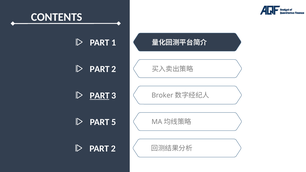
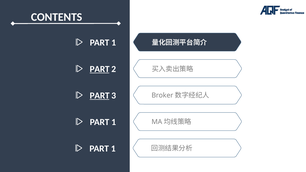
PART underline: none -> present (100, 69)
5: 5 -> 1 (114, 122)
2: 2 -> 1 (113, 149)
